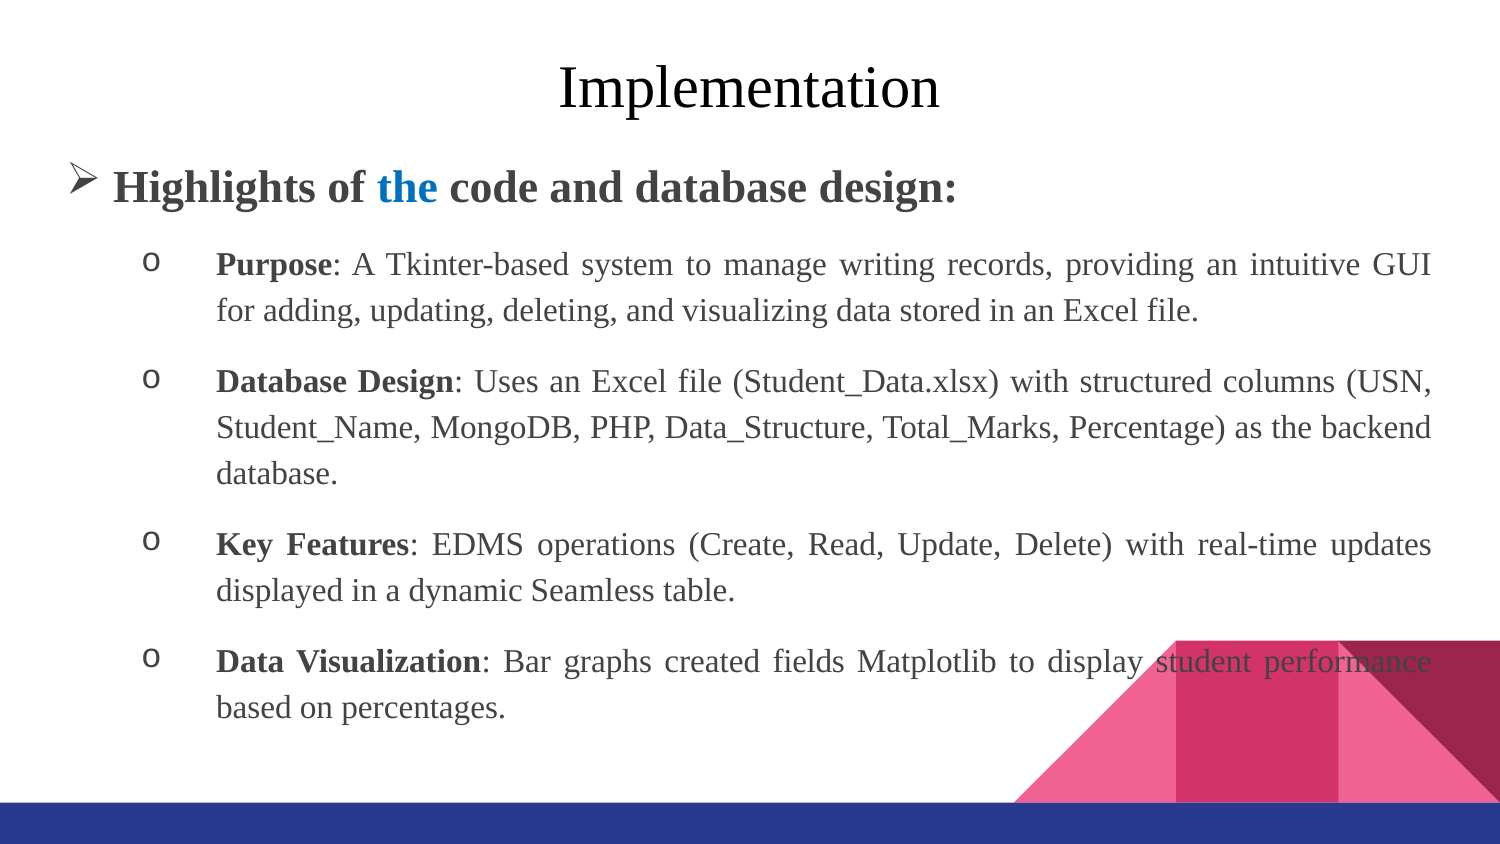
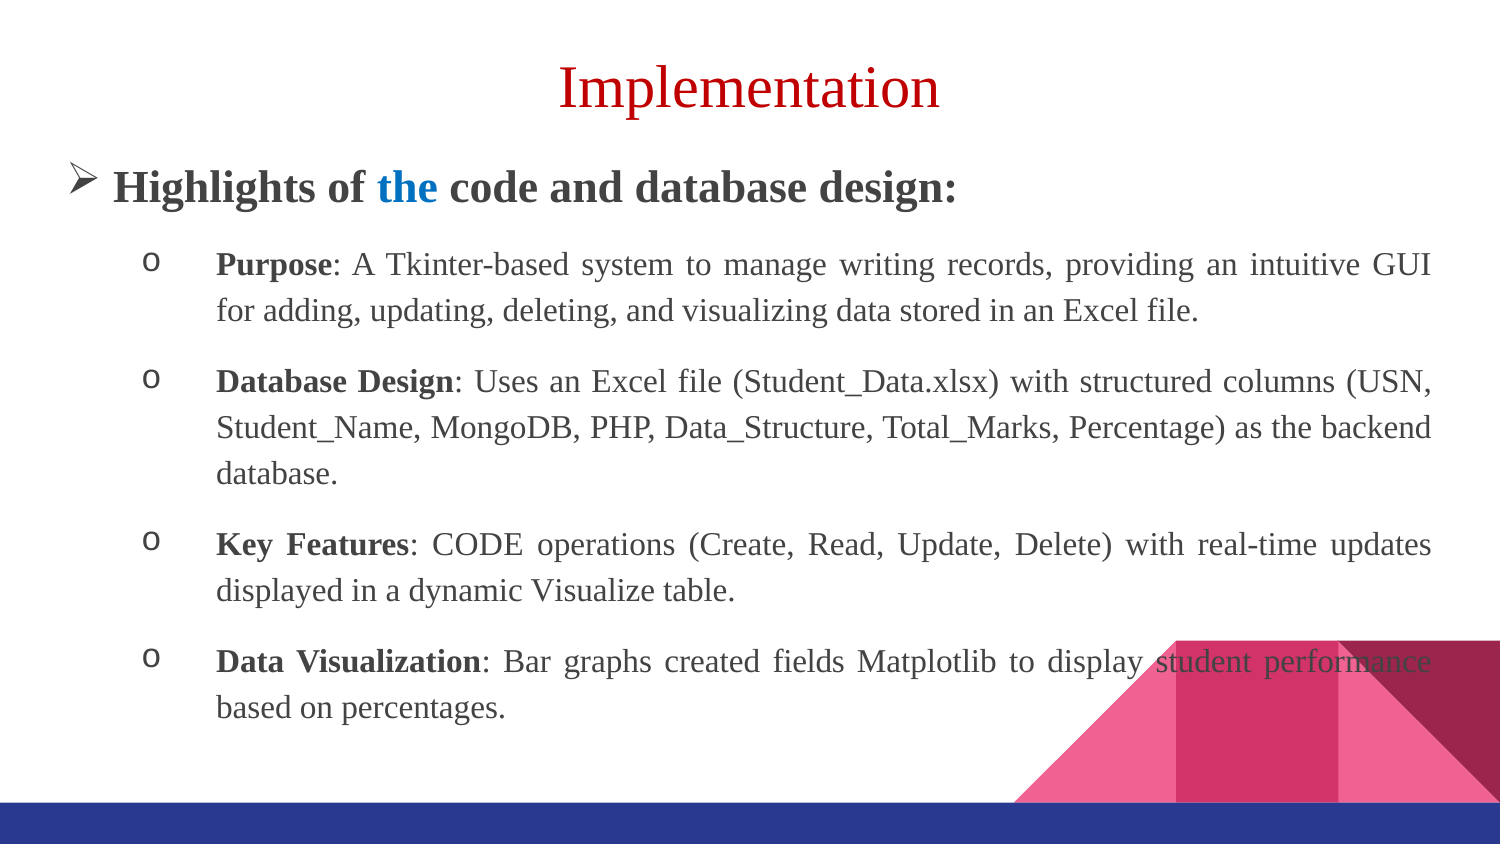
Implementation colour: black -> red (750, 87)
Features EDMS: EDMS -> CODE (478, 544)
Seamless: Seamless -> Visualize (593, 590)
